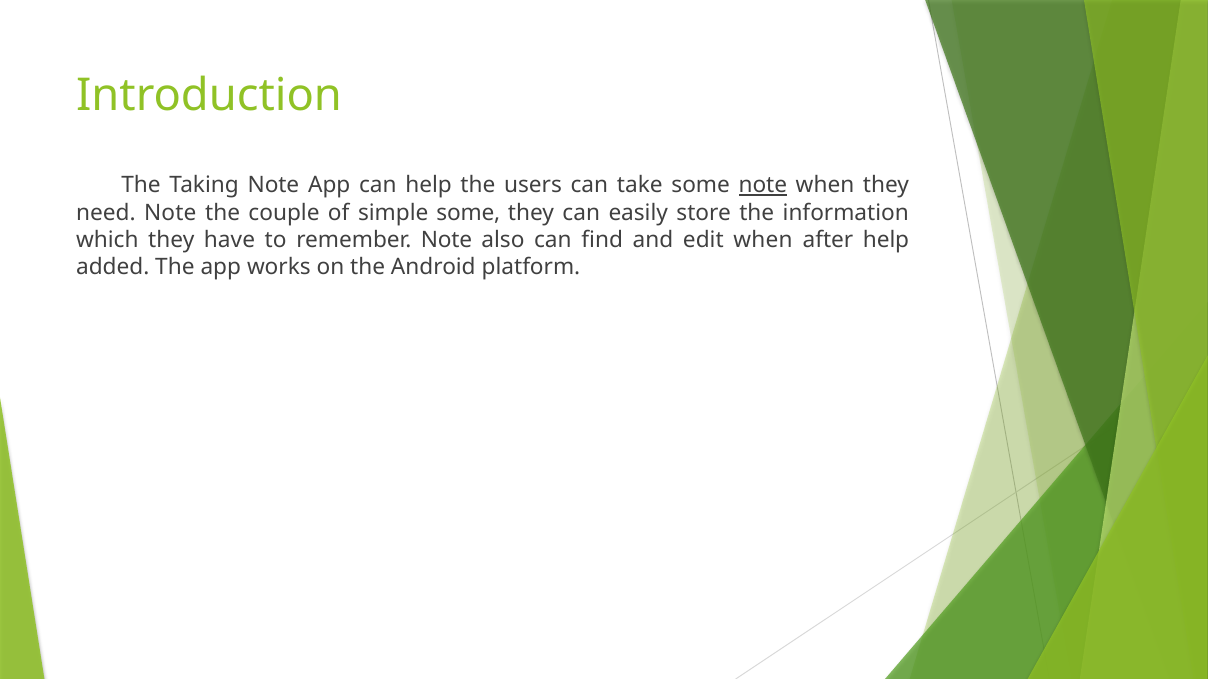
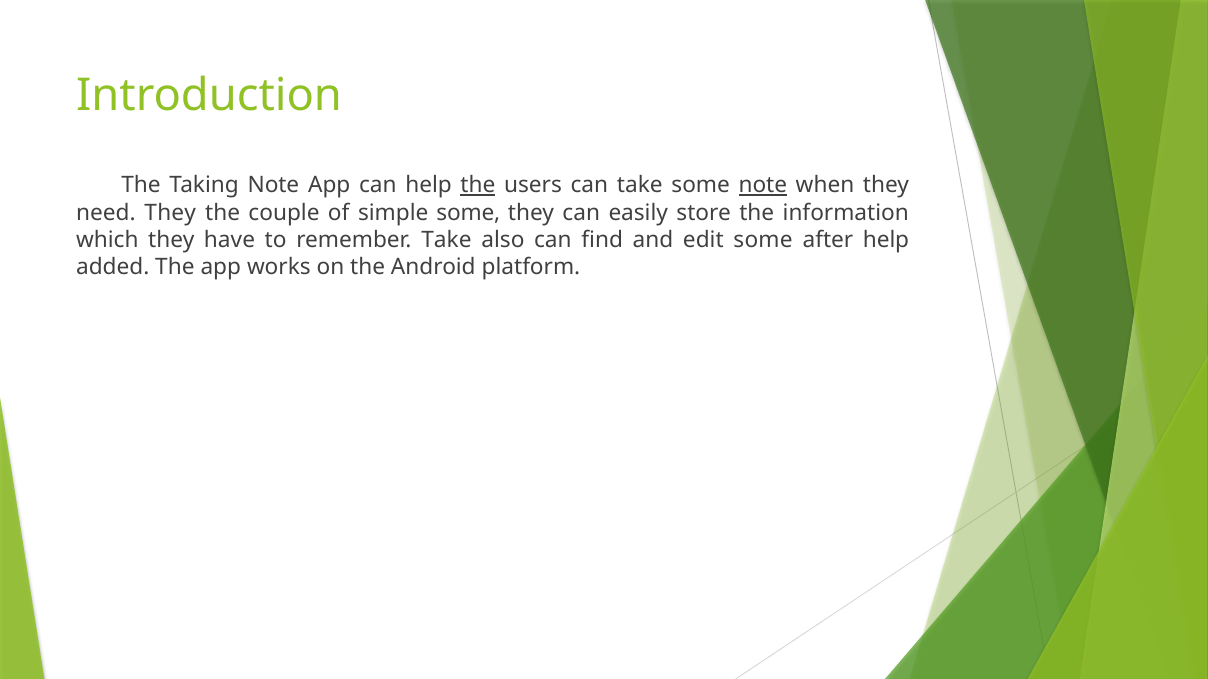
the underline: none -> present (478, 186)
need Note: Note -> They (170, 213)
remember Note: Note -> Take (446, 240)
edit when: when -> some (763, 240)
